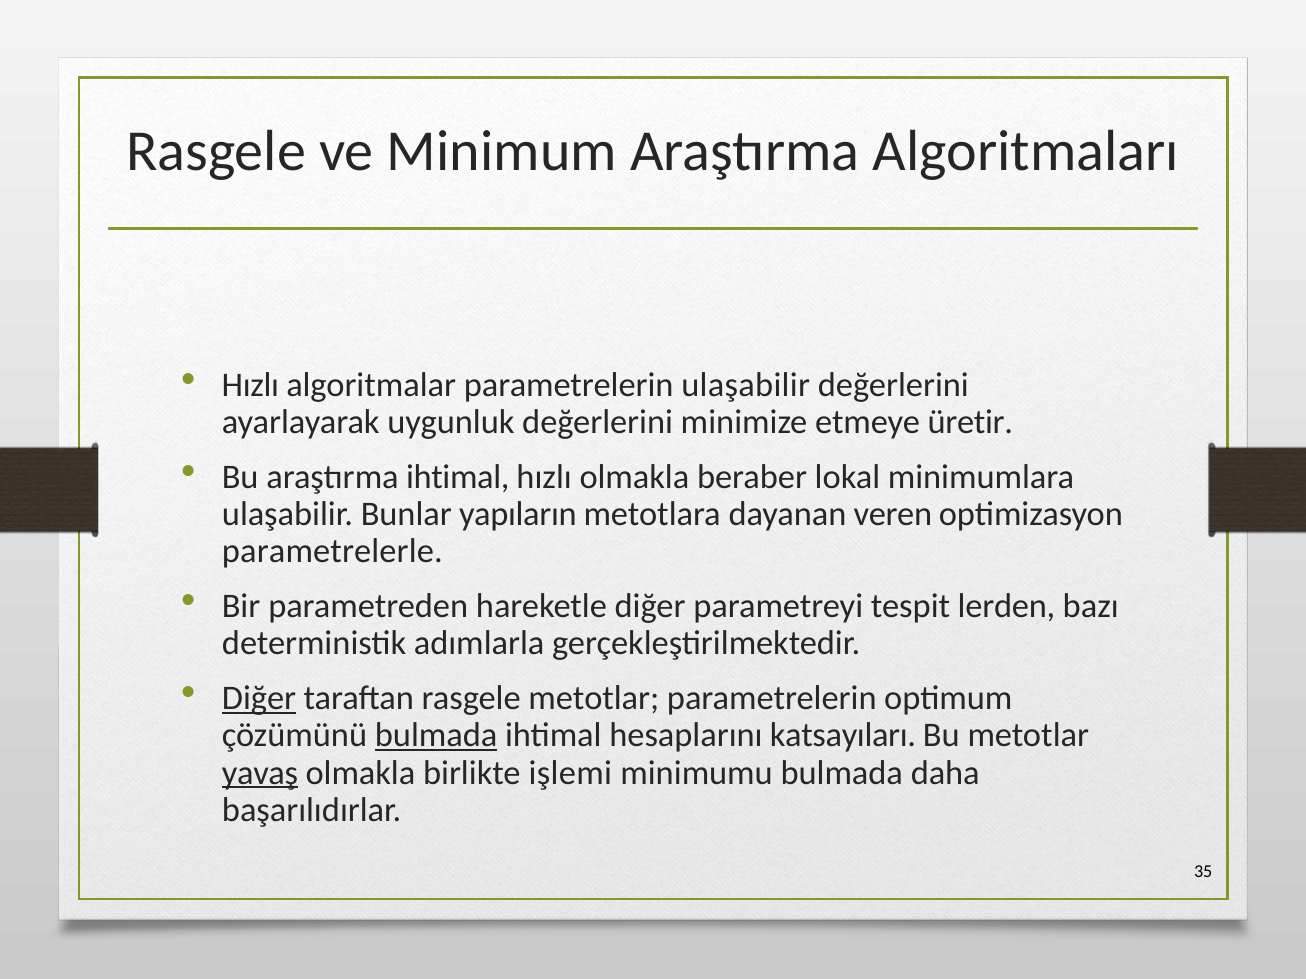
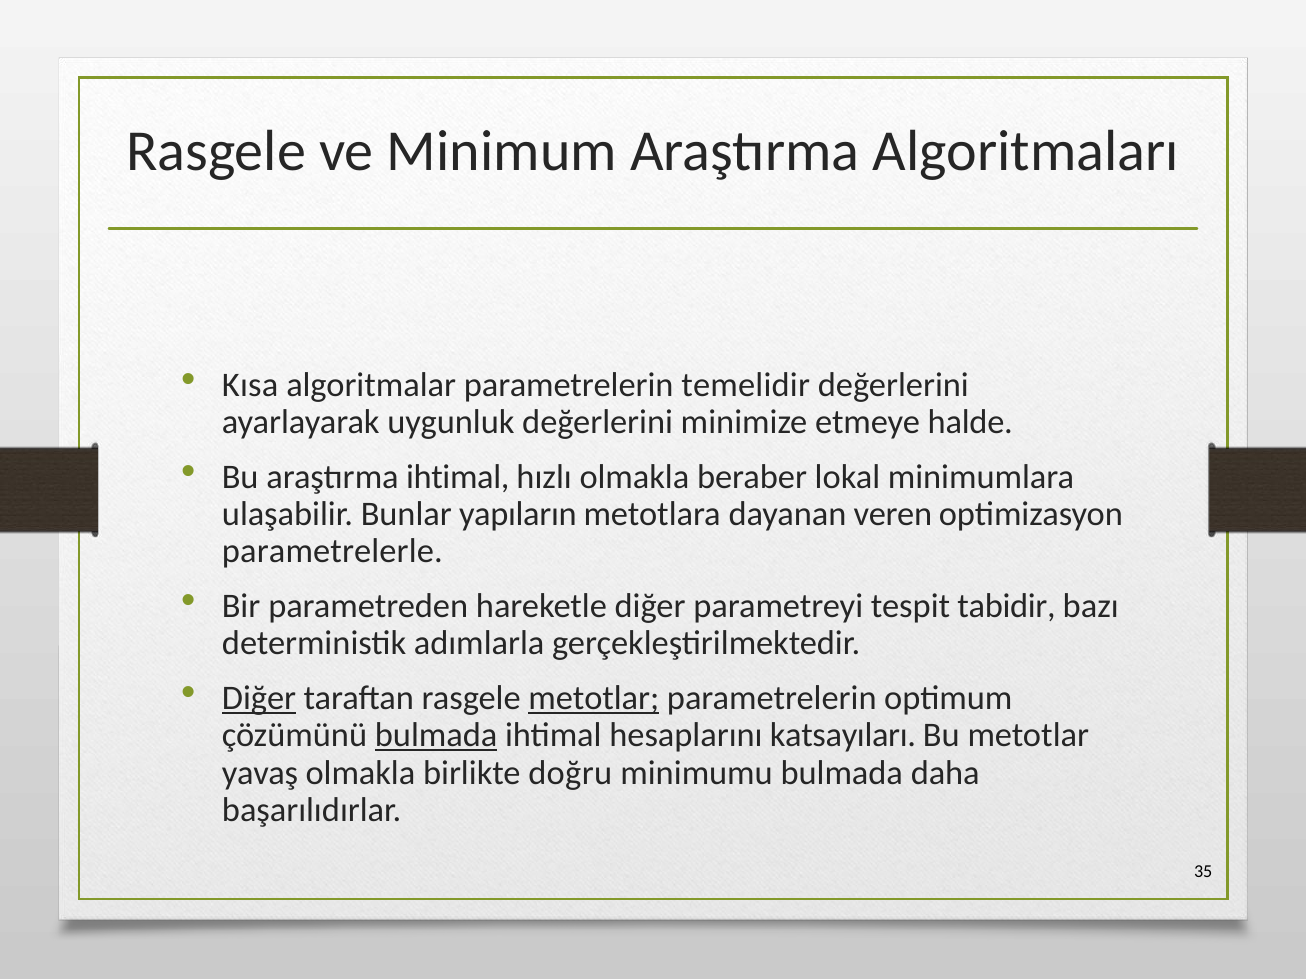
Hızlı: Hızlı -> Kısa (250, 385)
parametrelerin ulaşabilir: ulaşabilir -> temelidir (746, 385)
üretir: üretir -> halde (970, 422)
lerden: lerden -> tabidir (1007, 607)
metotlar underline: none -> present (594, 699)
yavaş underline: present -> none (260, 773)
işlemi: işlemi -> doğru (570, 773)
